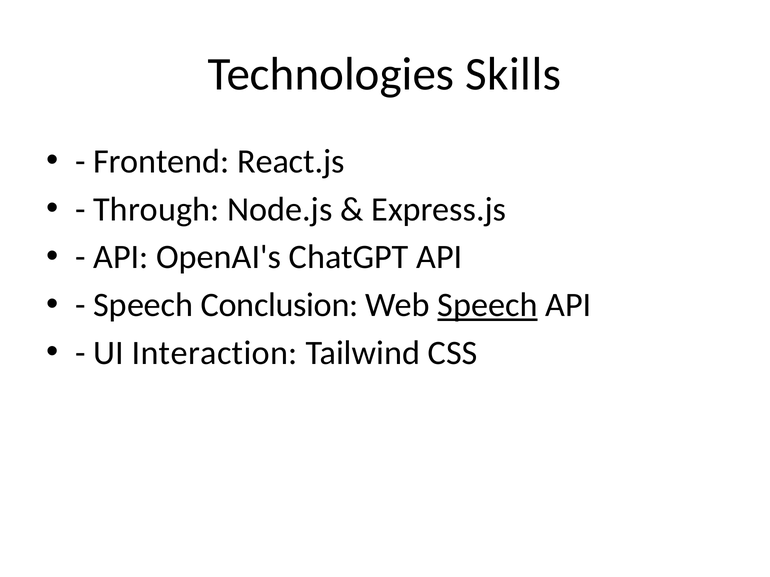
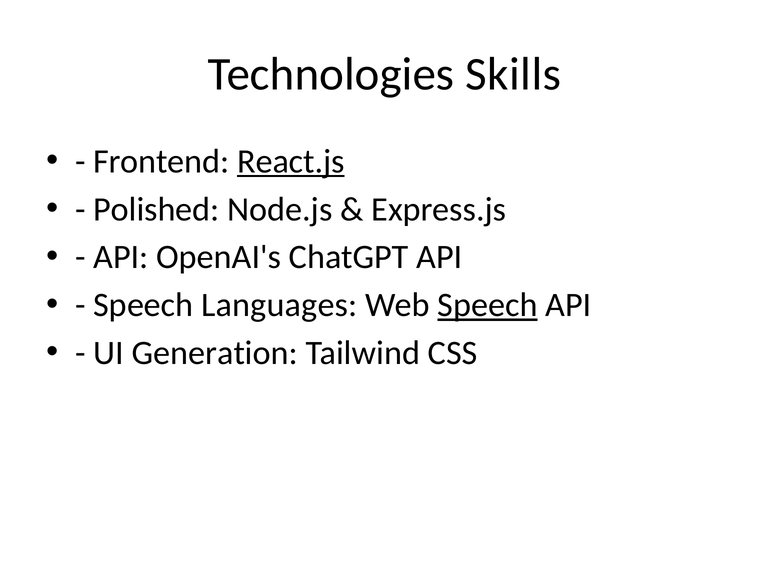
React.js underline: none -> present (291, 162)
Through: Through -> Polished (156, 209)
Conclusion: Conclusion -> Languages (279, 305)
Interaction: Interaction -> Generation (215, 353)
